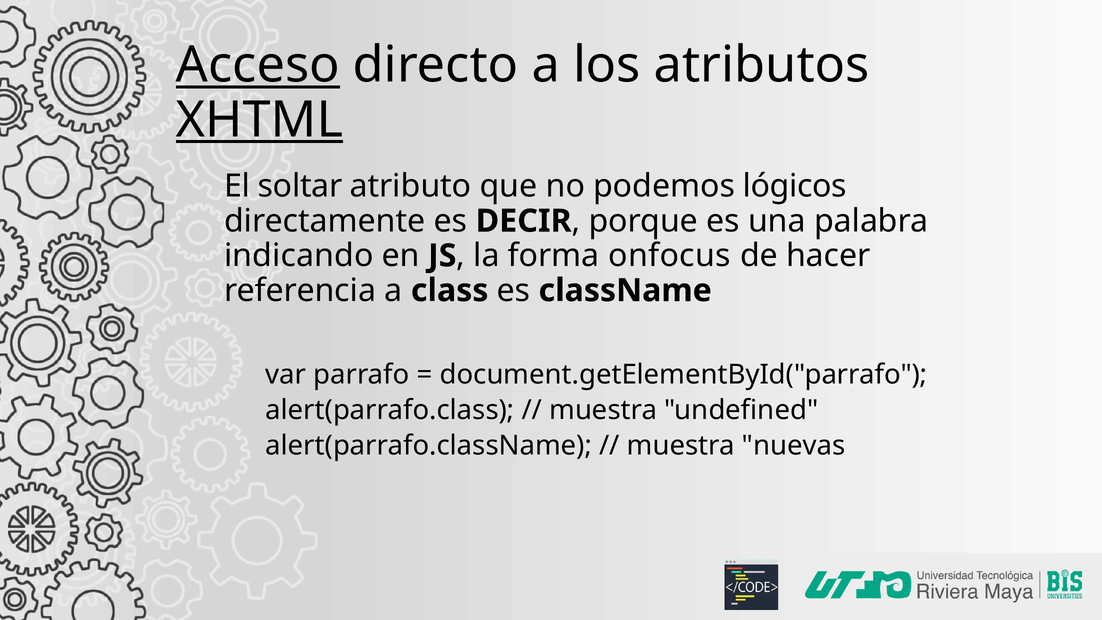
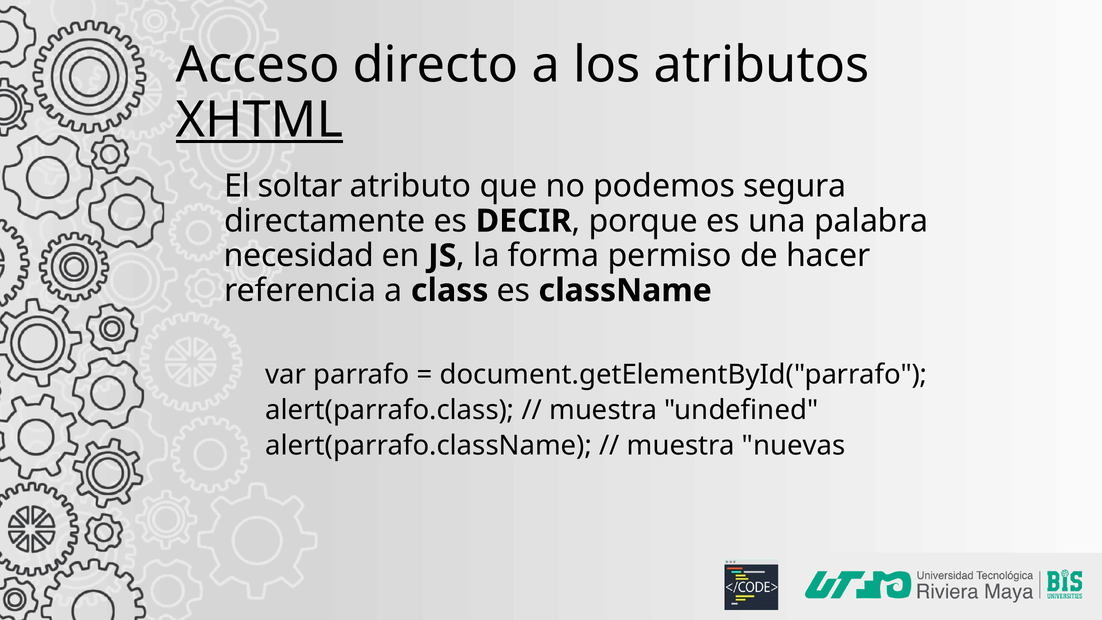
Acceso underline: present -> none (258, 65)
lógicos: lógicos -> segura (795, 186)
indicando: indicando -> necesidad (299, 256)
onfocus: onfocus -> permiso (670, 256)
